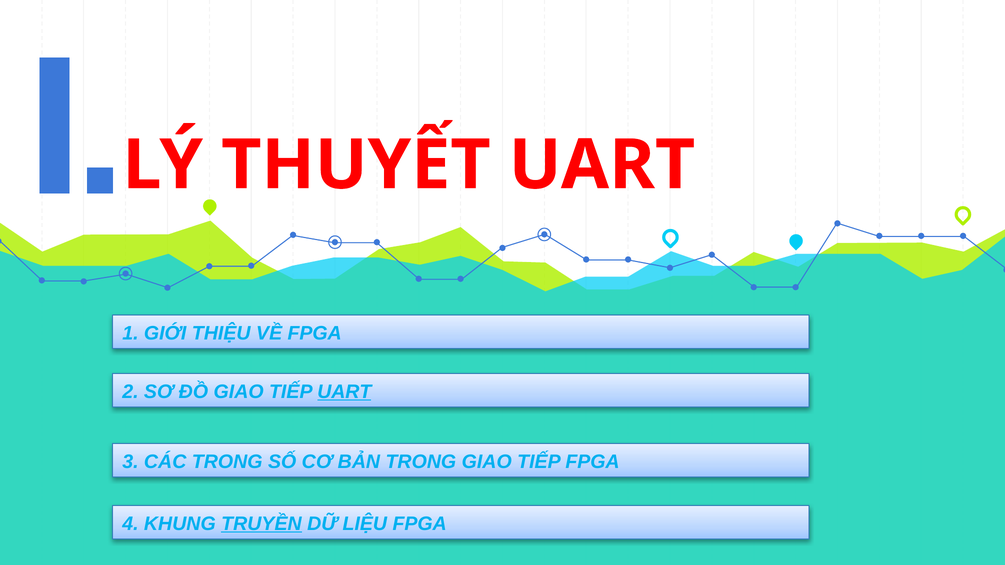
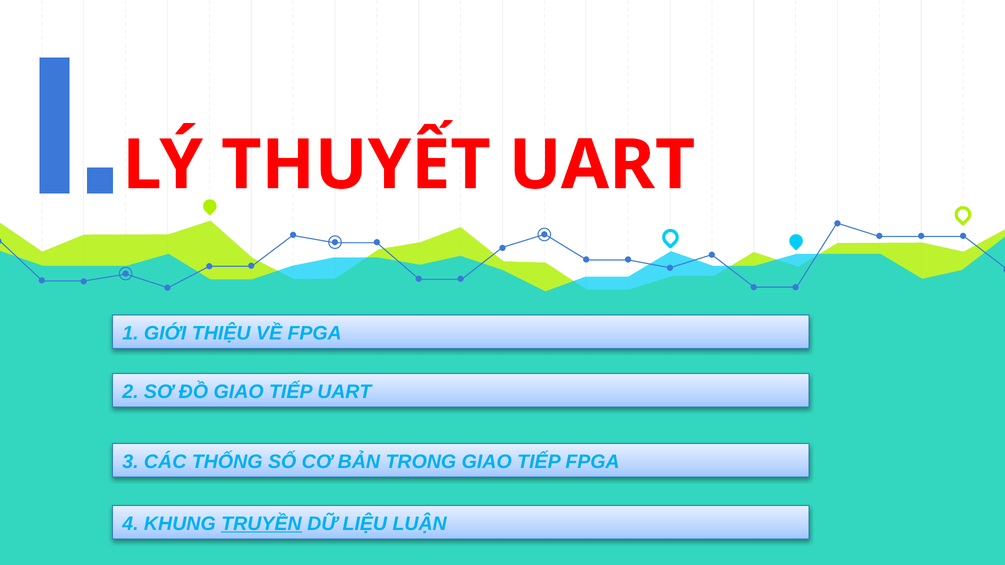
UART underline: present -> none (344, 392)
CÁC TRONG: TRONG -> THỐNG (227, 462)
LIỆU FPGA: FPGA -> LUẬN (420, 524)
